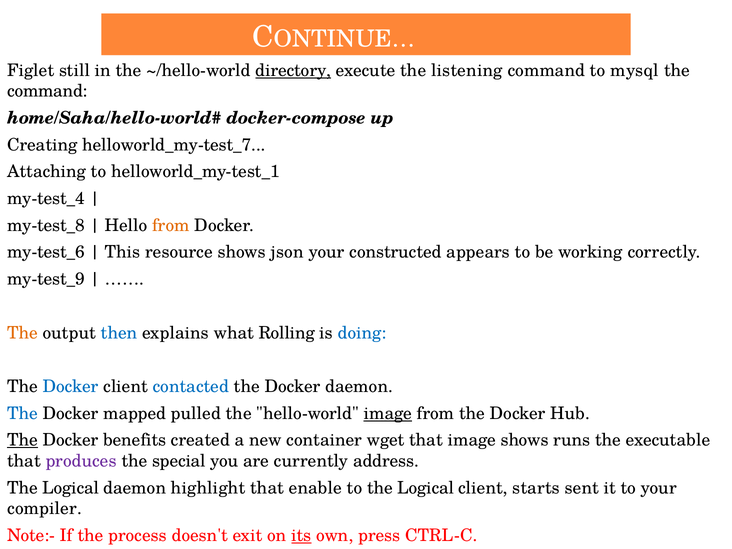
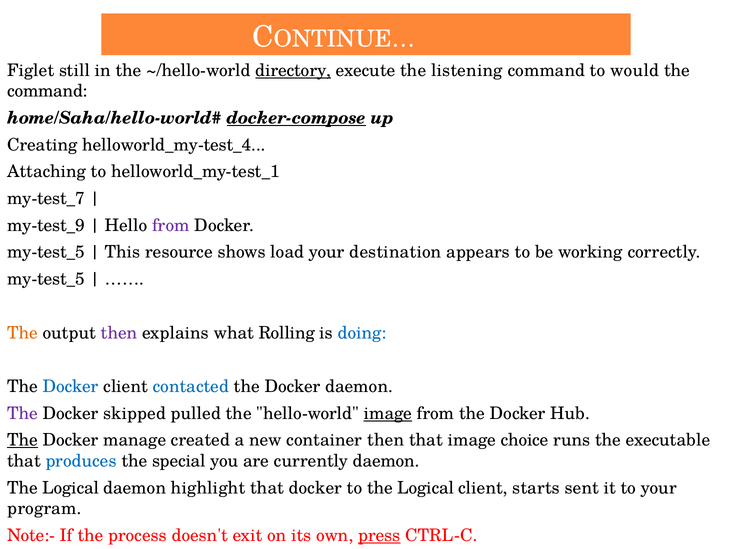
mysql: mysql -> would (635, 70)
docker-compose underline: none -> present (296, 118)
helloworld_my-test_7: helloworld_my-test_7 -> helloworld_my-test_4 (174, 145)
my-test_4: my-test_4 -> my-test_7 (46, 199)
my-test_8: my-test_8 -> my-test_9 (46, 225)
from colour: orange -> purple (171, 225)
my-test_6: my-test_6 -> my-test_5 (46, 252)
json: json -> load (287, 252)
constructed: constructed -> destination (395, 252)
my-test_9: my-test_9 -> my-test_5 (46, 279)
then colour: blue -> purple (119, 333)
The colour: blue -> purple (23, 413)
mapped: mapped -> skipped (135, 413)
benefits: benefits -> manage (135, 440)
container wget: wget -> then (386, 440)
image shows: shows -> choice (525, 440)
produces colour: purple -> blue (81, 461)
currently address: address -> daemon (386, 461)
that enable: enable -> docker (315, 488)
compiler: compiler -> program (45, 509)
its underline: present -> none (301, 535)
press underline: none -> present (379, 535)
